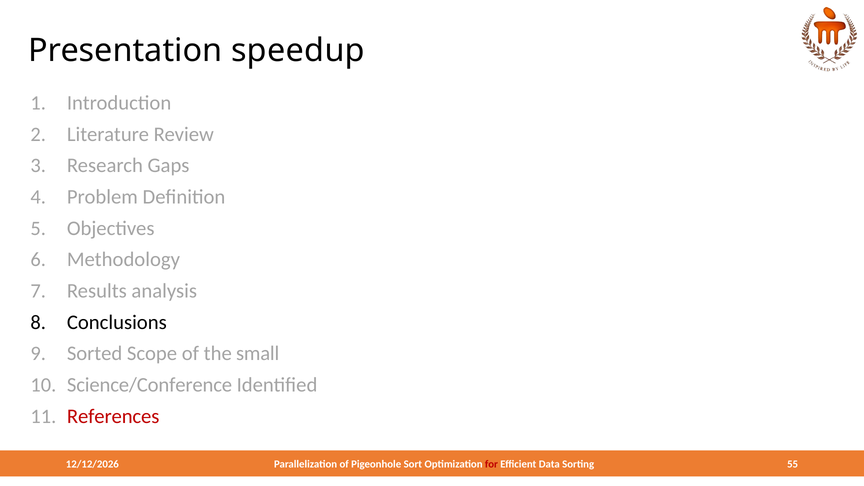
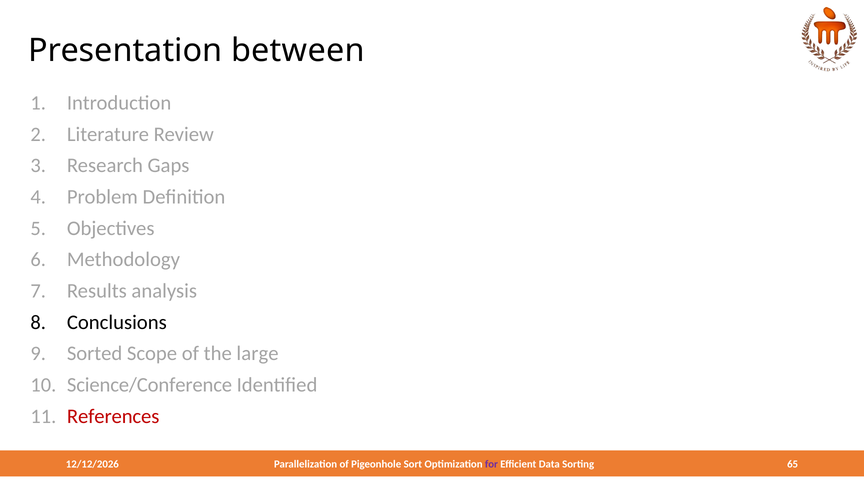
speedup: speedup -> between (298, 51)
small: small -> large (258, 354)
for colour: red -> purple (491, 464)
55: 55 -> 65 (793, 464)
